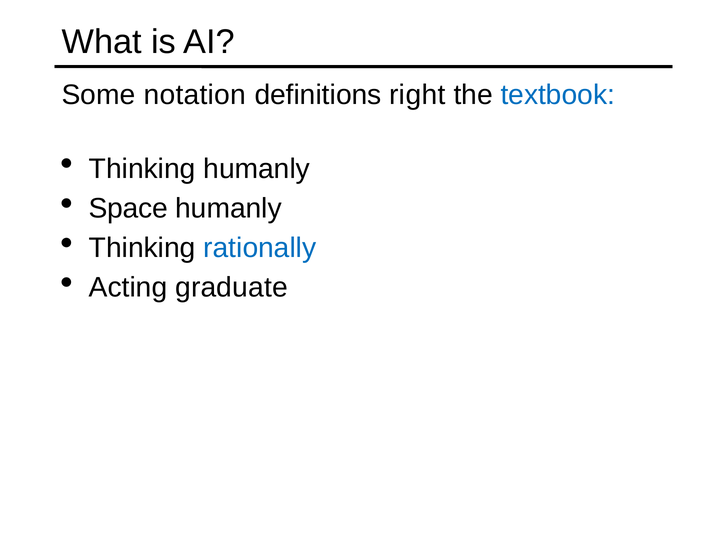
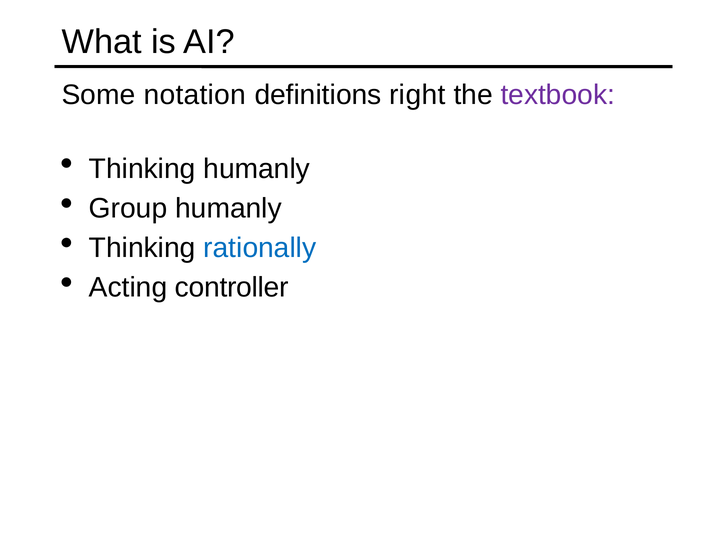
textbook colour: blue -> purple (558, 95)
Space: Space -> Group (128, 208)
graduate: graduate -> controller (232, 288)
